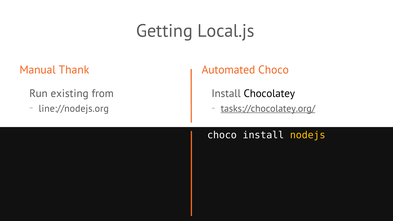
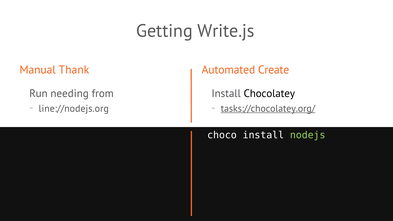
Local.js: Local.js -> Write.js (226, 31)
Automated Choco: Choco -> Create (274, 70)
existing: existing -> needing (70, 93)
nodejs colour: yellow -> light green (308, 135)
